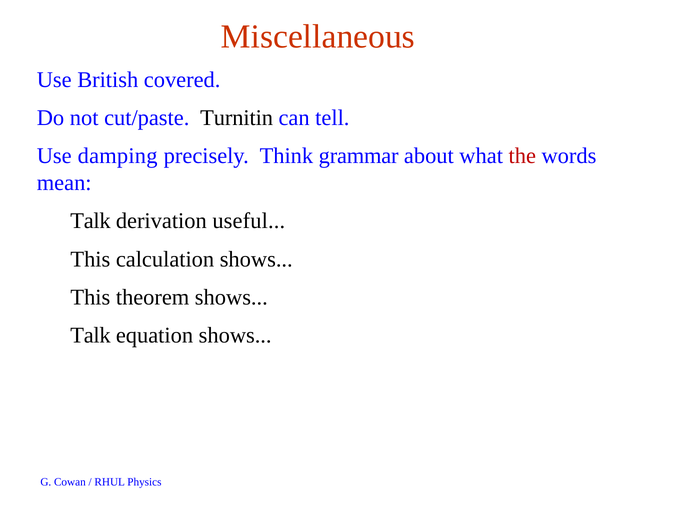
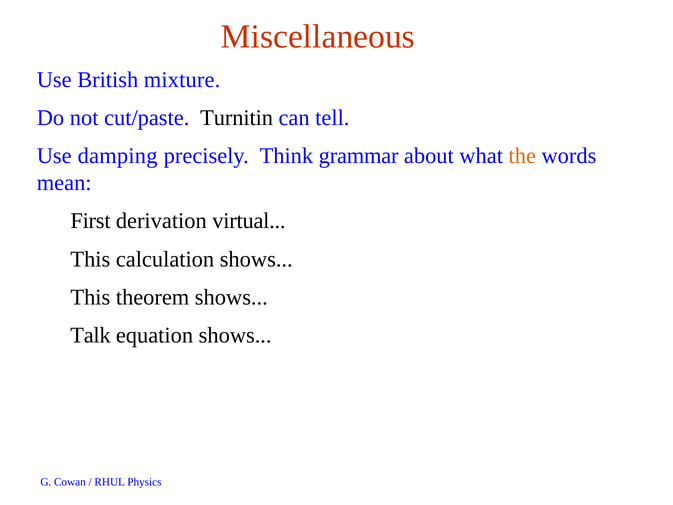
covered: covered -> mixture (182, 80)
the colour: red -> orange (522, 156)
Talk: Talk -> First (90, 221)
useful: useful -> virtual (249, 221)
